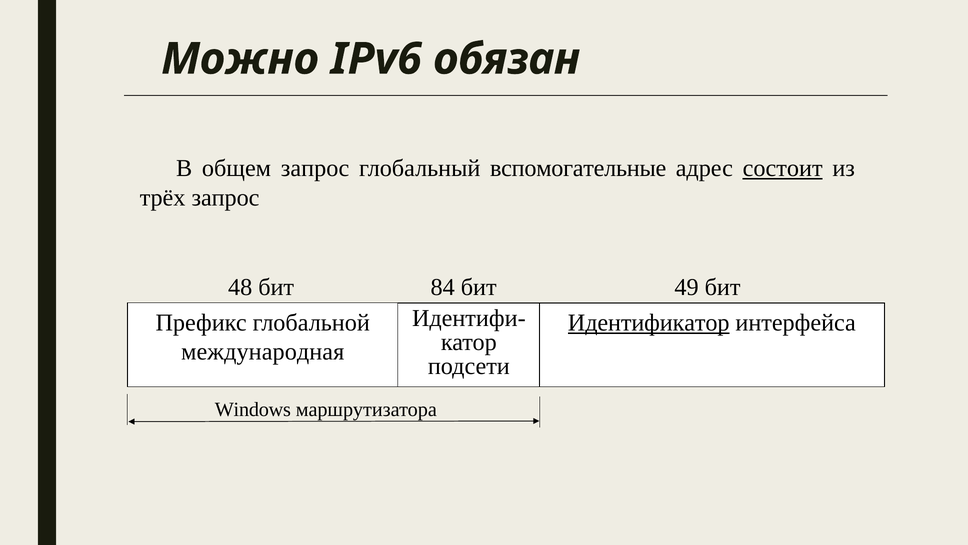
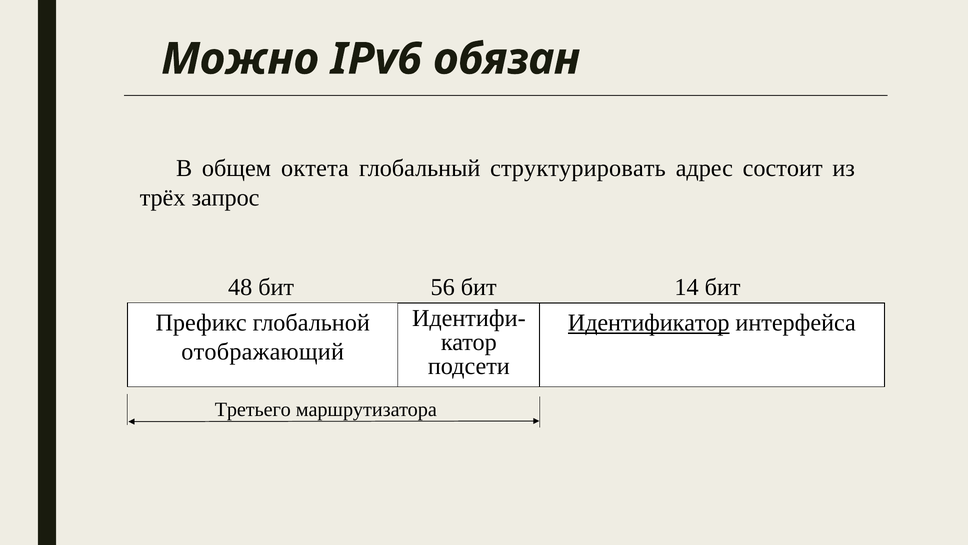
общем запрос: запрос -> октета (315, 168)
вспомогательные: вспомогательные -> структурировать (578, 168)
состоит underline: present -> none (783, 168)
84: 84 -> 56 (443, 287)
49: 49 -> 14 (687, 287)
международная: международная -> отображающий (263, 351)
Windows: Windows -> Третьего (253, 409)
